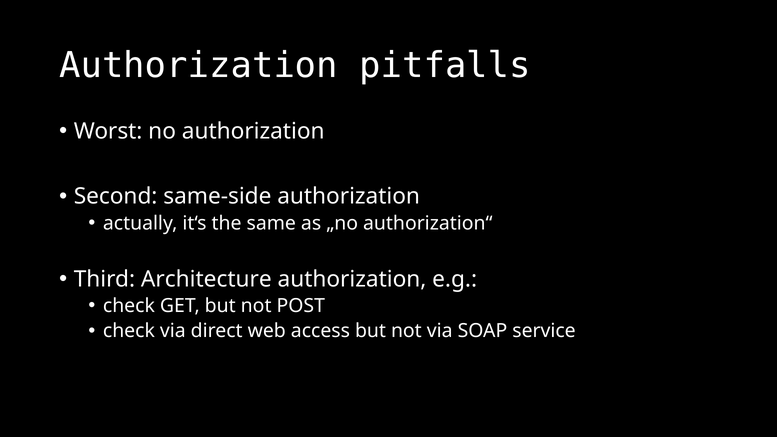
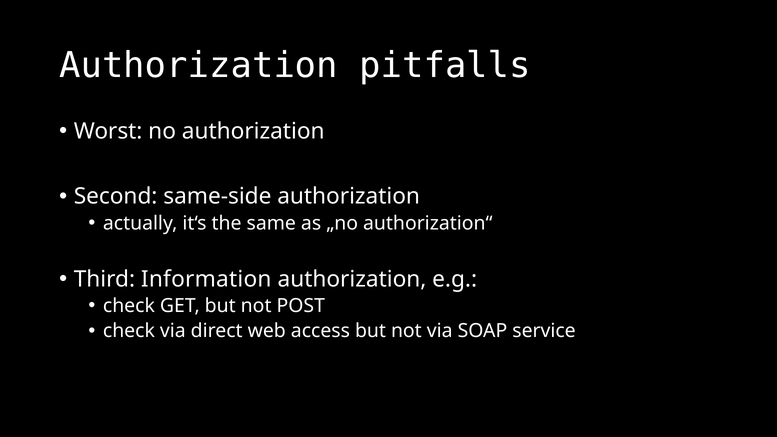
Architecture: Architecture -> Information (206, 279)
